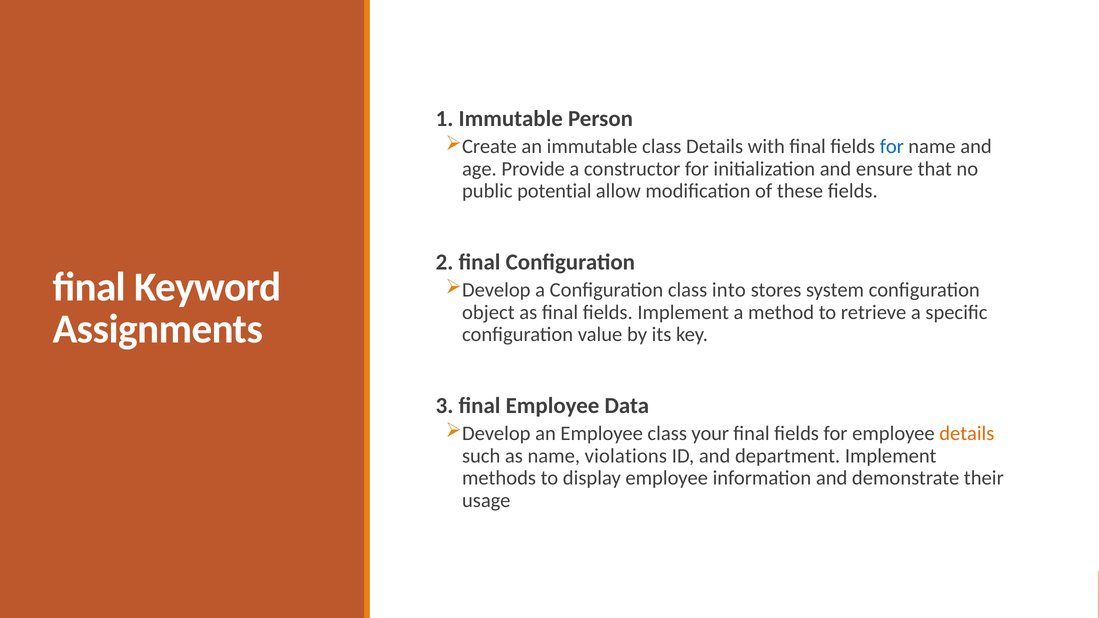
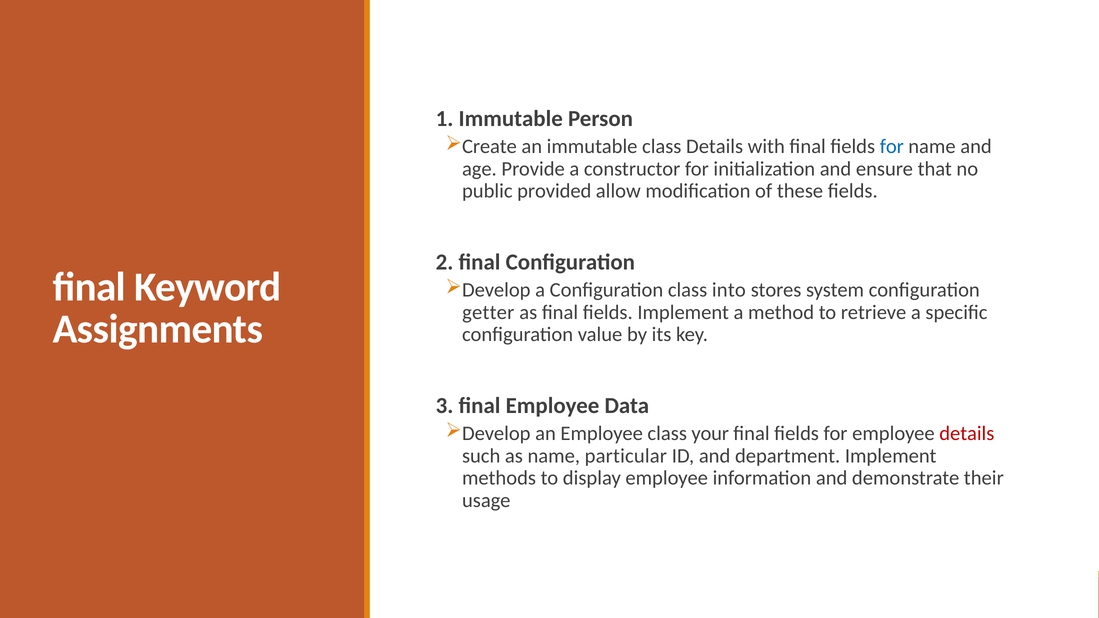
potential: potential -> provided (554, 191)
object: object -> getter (488, 313)
details colour: orange -> red (967, 434)
violations: violations -> particular (626, 456)
